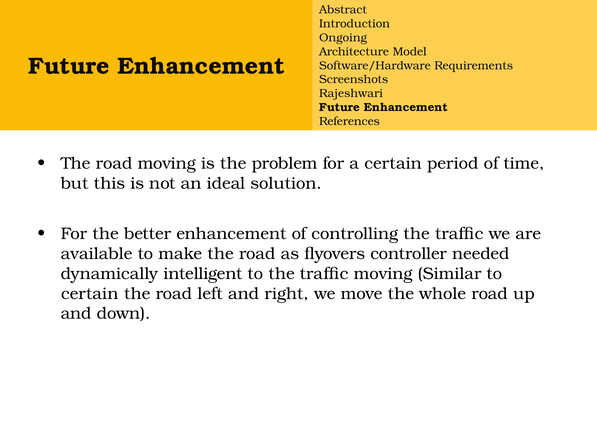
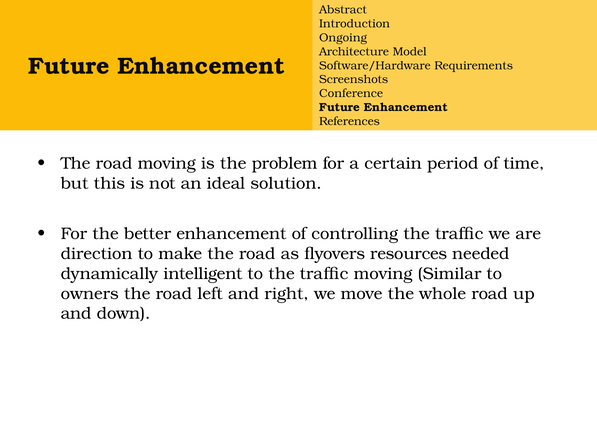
Rajeshwari: Rajeshwari -> Conference (351, 93)
available: available -> direction (97, 254)
controller: controller -> resources (409, 254)
certain: certain -> owners (90, 293)
